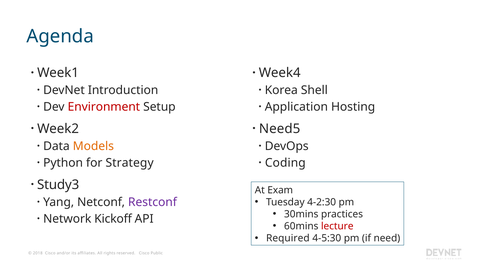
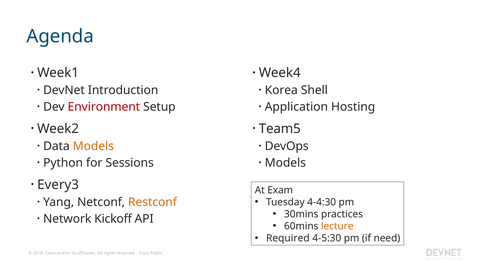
Need5: Need5 -> Team5 (280, 129)
Strategy: Strategy -> Sessions (130, 163)
Coding: Coding -> Models (285, 163)
Study3: Study3 -> Every3 (58, 185)
4-2:30: 4-2:30 -> 4-4:30 (322, 202)
Restconf colour: purple -> orange (152, 202)
lecture colour: red -> orange (337, 226)
